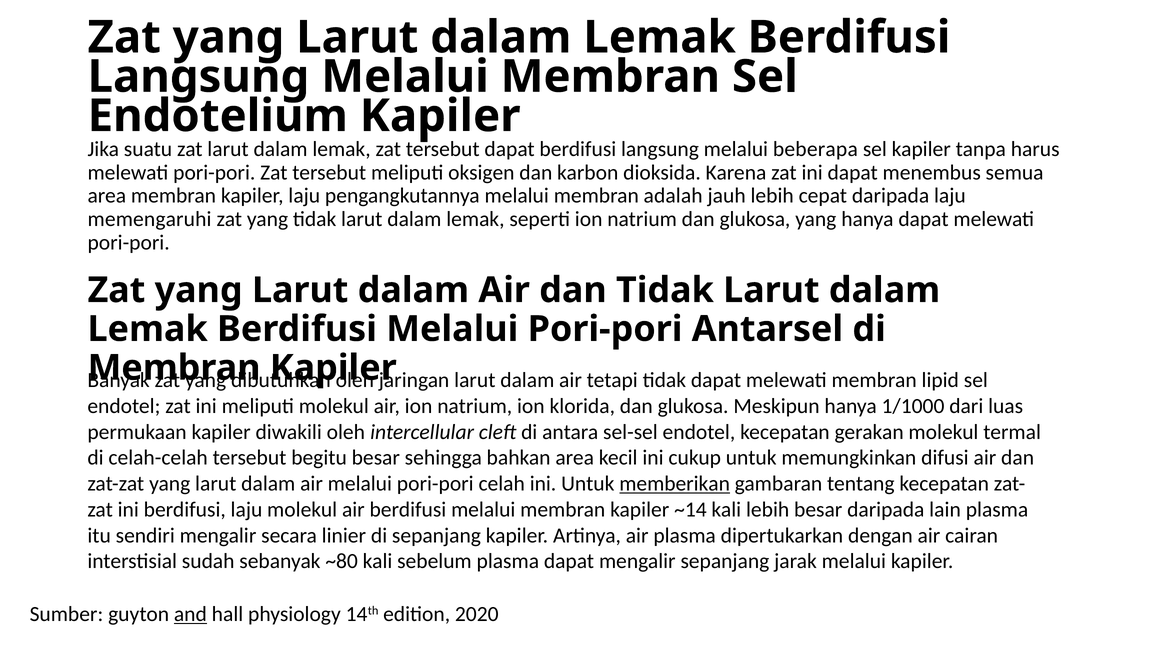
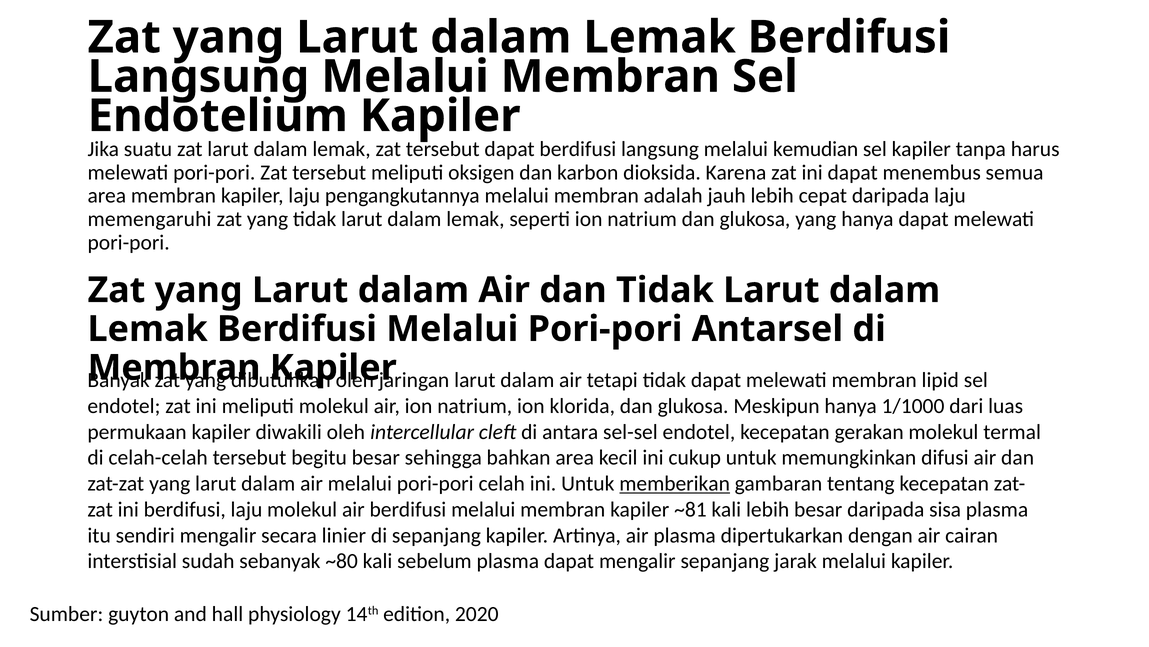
beberapa: beberapa -> kemudian (816, 149)
~14: ~14 -> ~81 (690, 509)
lain: lain -> sisa (945, 509)
and underline: present -> none (190, 613)
